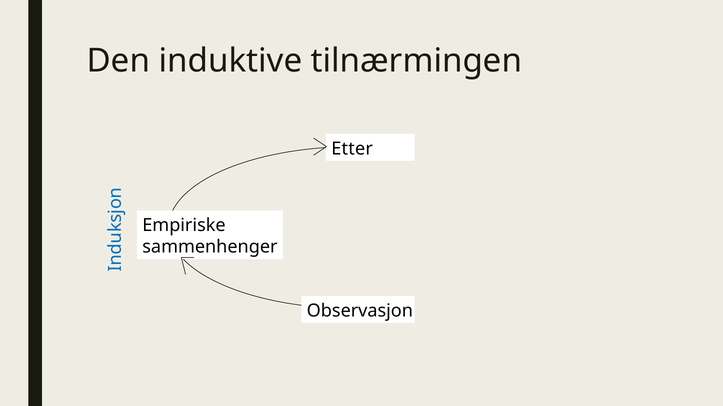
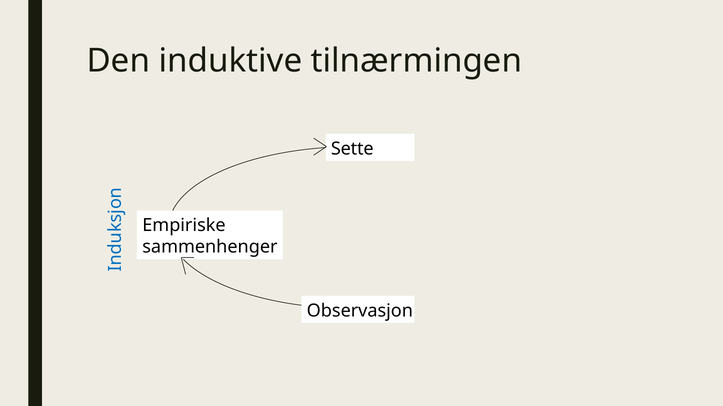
Etter: Etter -> Sette (352, 149)
